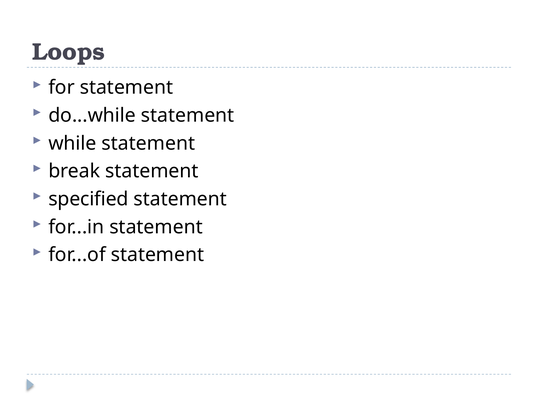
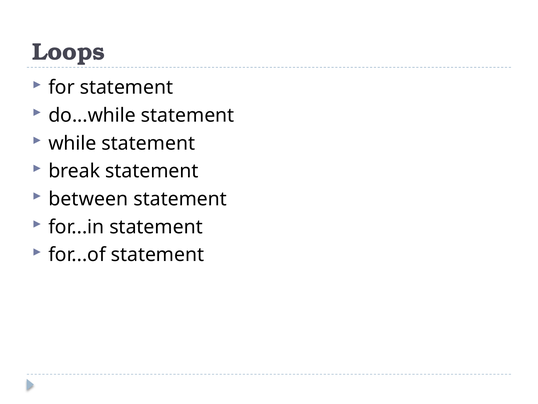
specified: specified -> between (88, 199)
